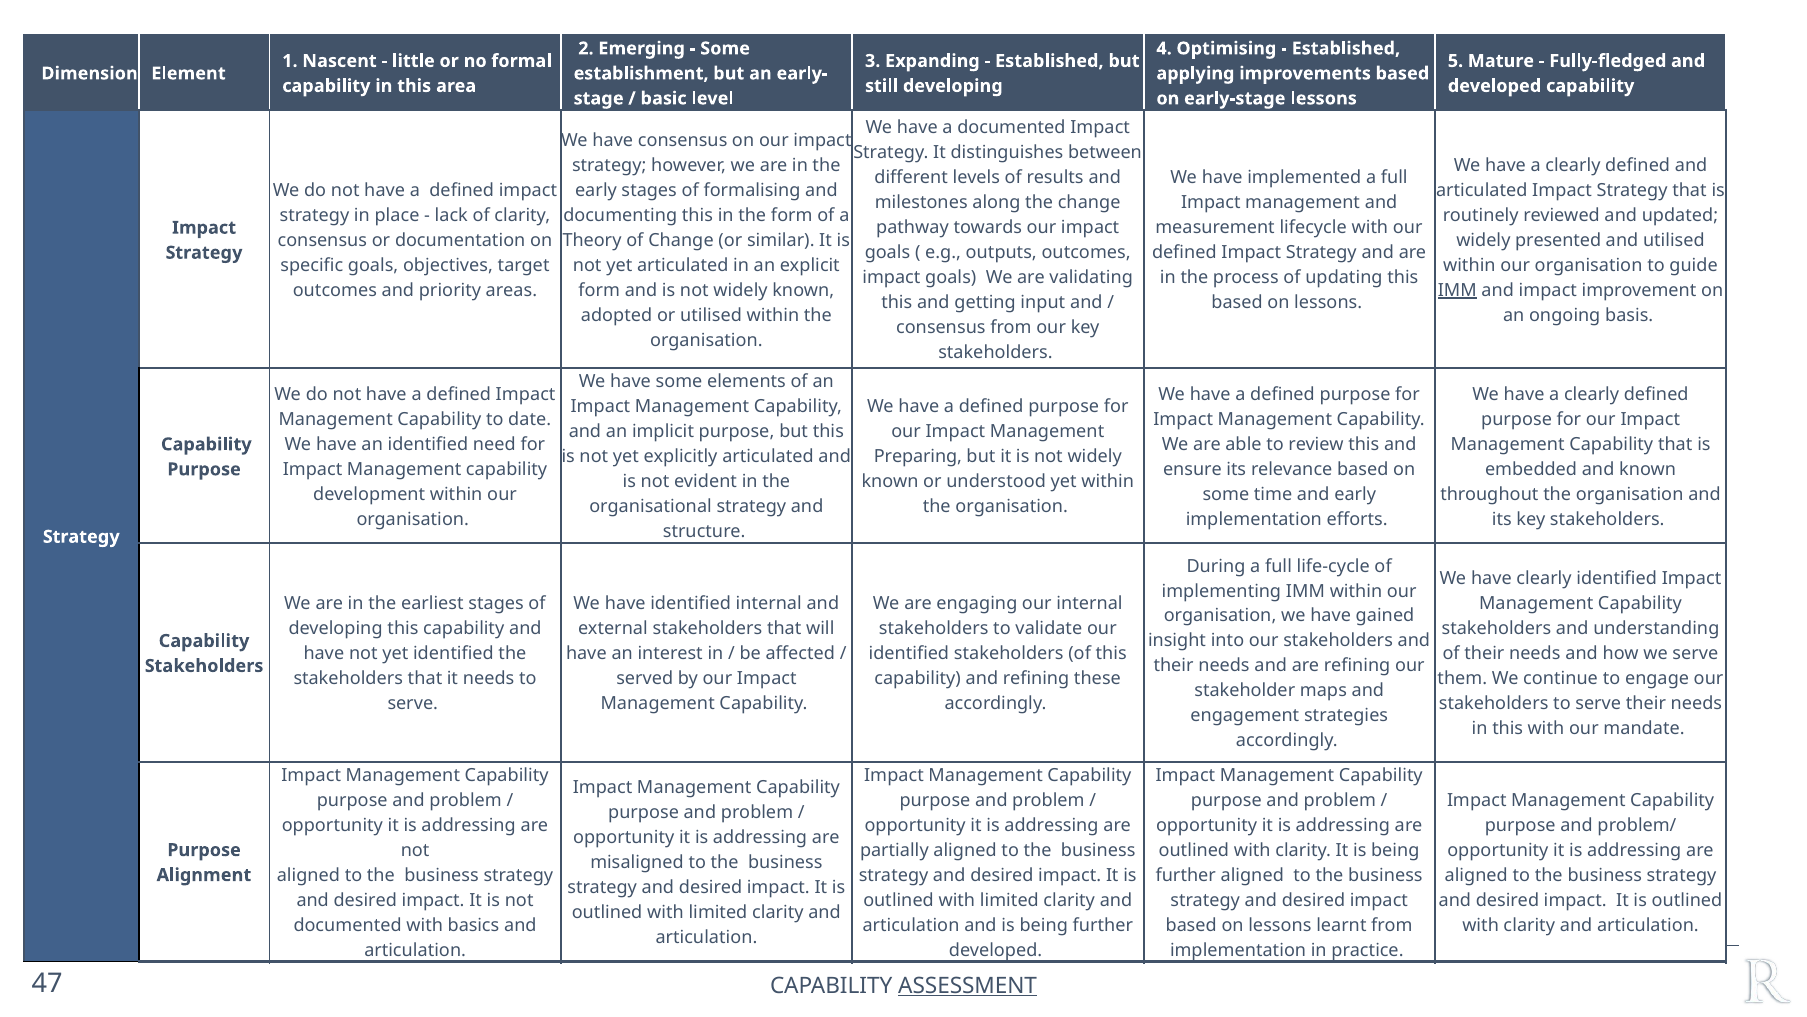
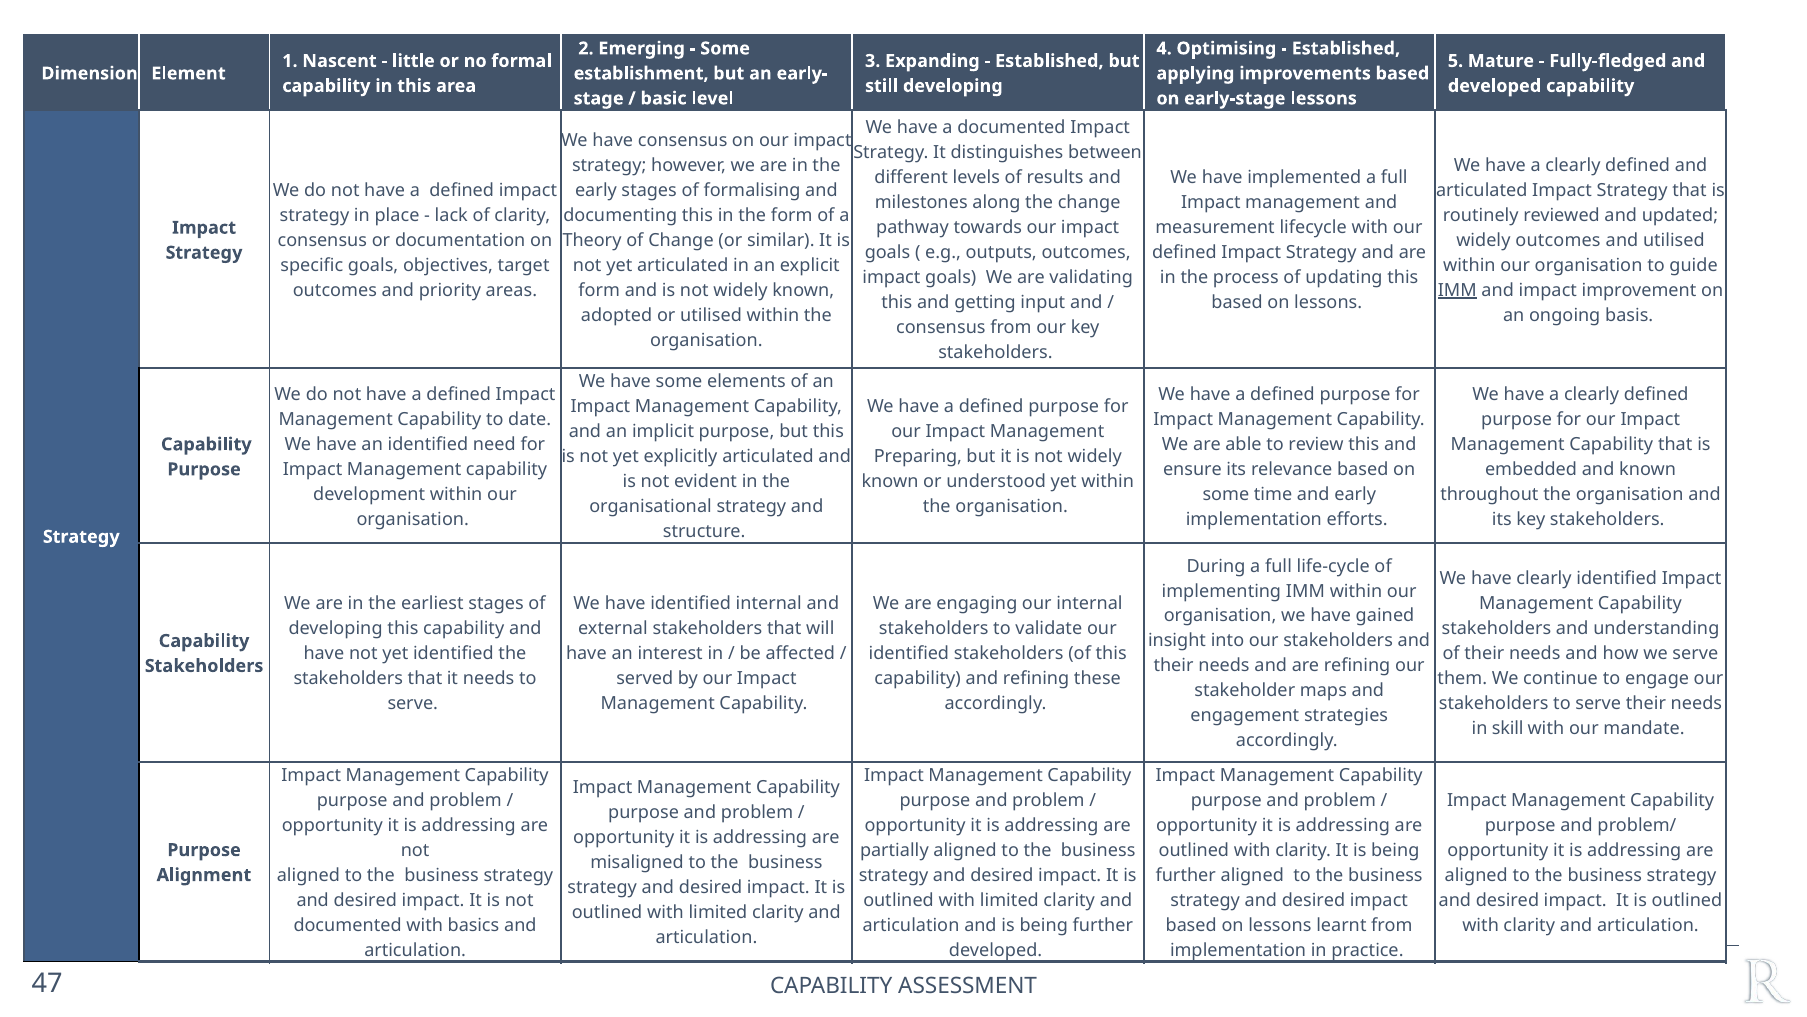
widely presented: presented -> outcomes (1558, 240)
this: this -> skill (1508, 728)
ASSESSMENT underline: present -> none (968, 985)
